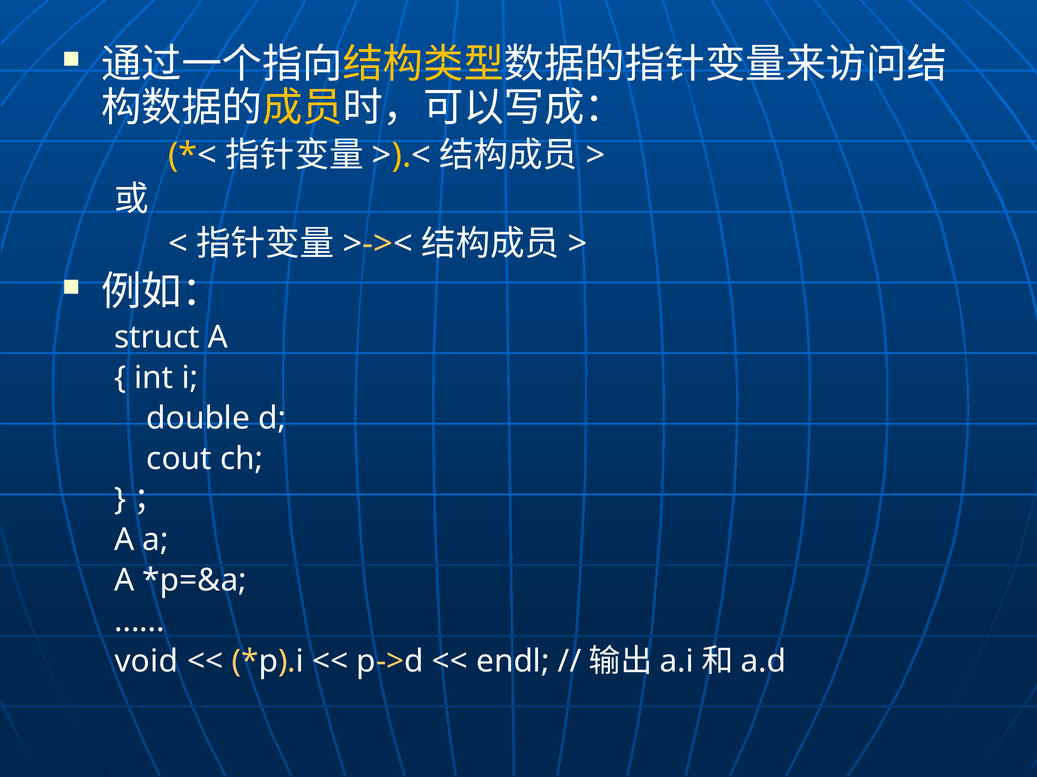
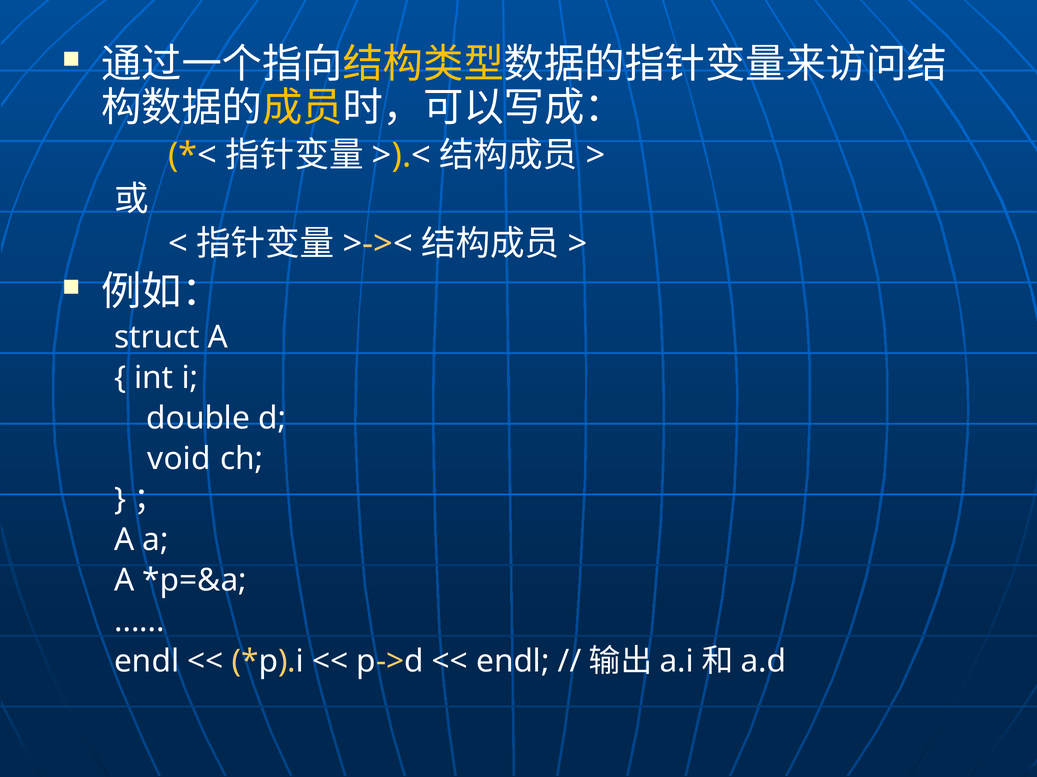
cout: cout -> void (179, 459)
void: void -> endl (147, 662)
